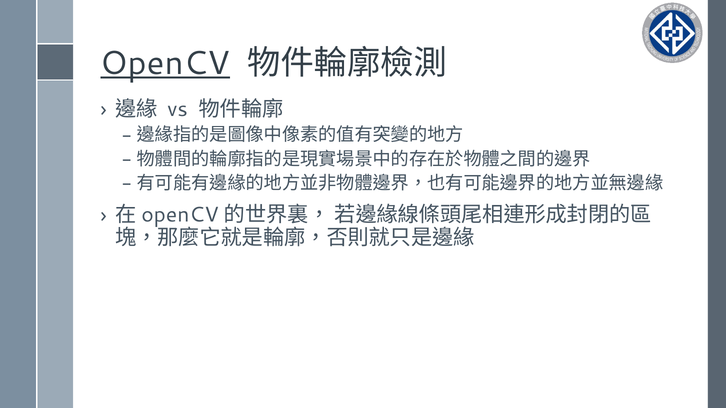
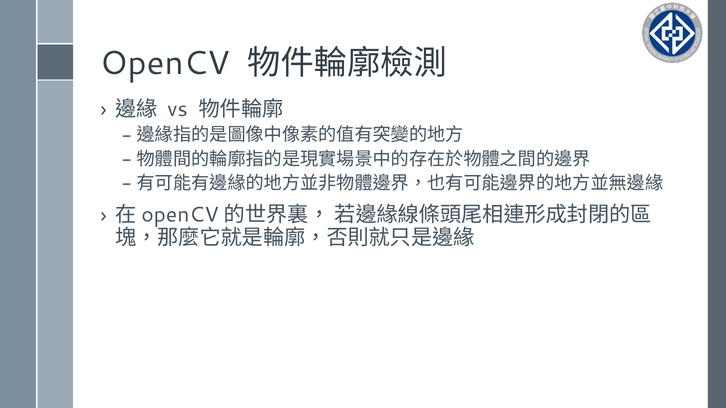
OpenCV underline: present -> none (165, 63)
